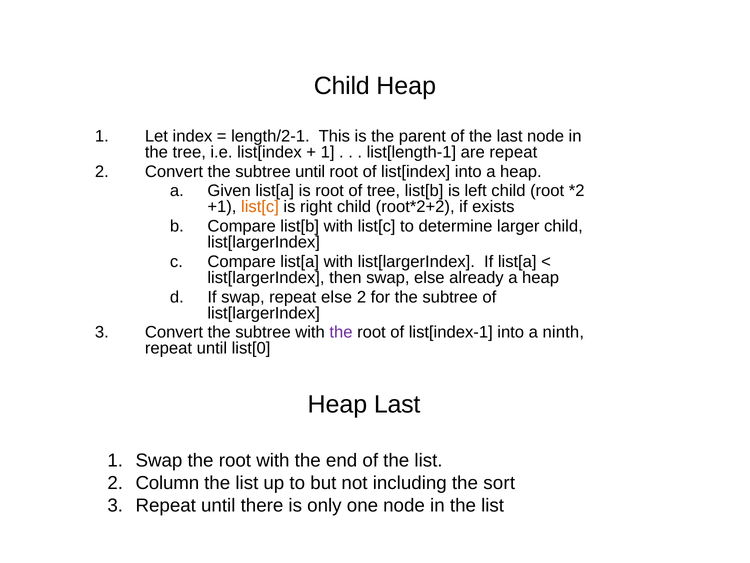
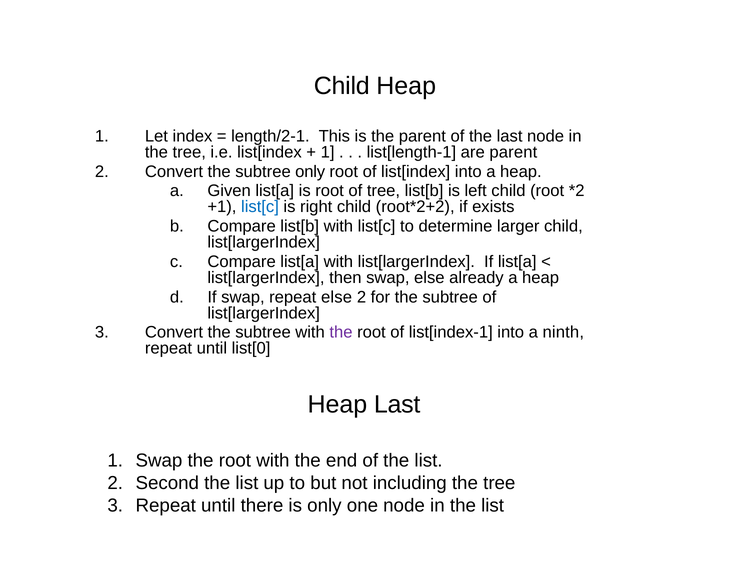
are repeat: repeat -> parent (513, 152)
subtree until: until -> only (310, 171)
list[c colour: orange -> blue (260, 207)
Column: Column -> Second (167, 482)
including the sort: sort -> tree (499, 482)
